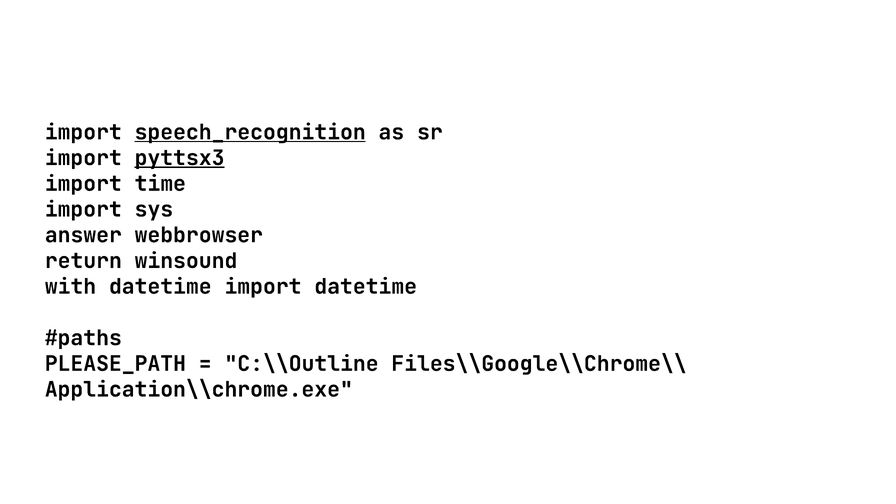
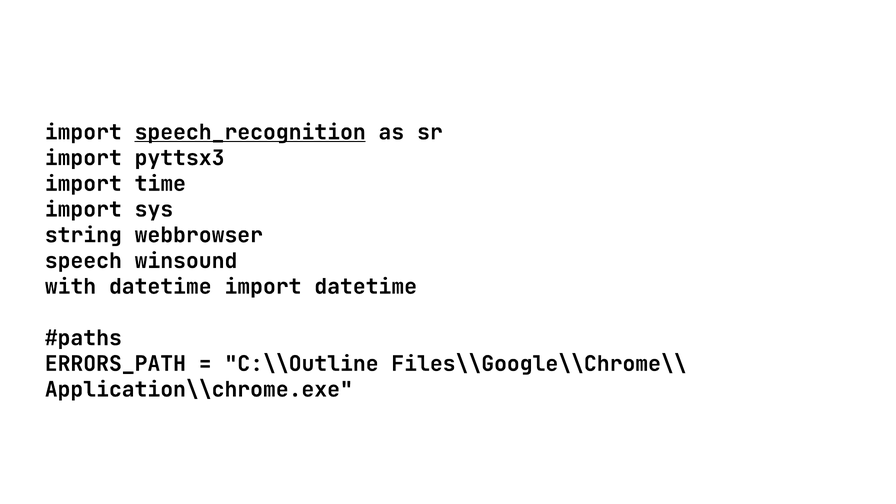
pyttsx3 underline: present -> none (180, 158)
answer: answer -> string (83, 235)
return: return -> speech (83, 261)
PLEASE_PATH: PLEASE_PATH -> ERRORS_PATH (115, 364)
